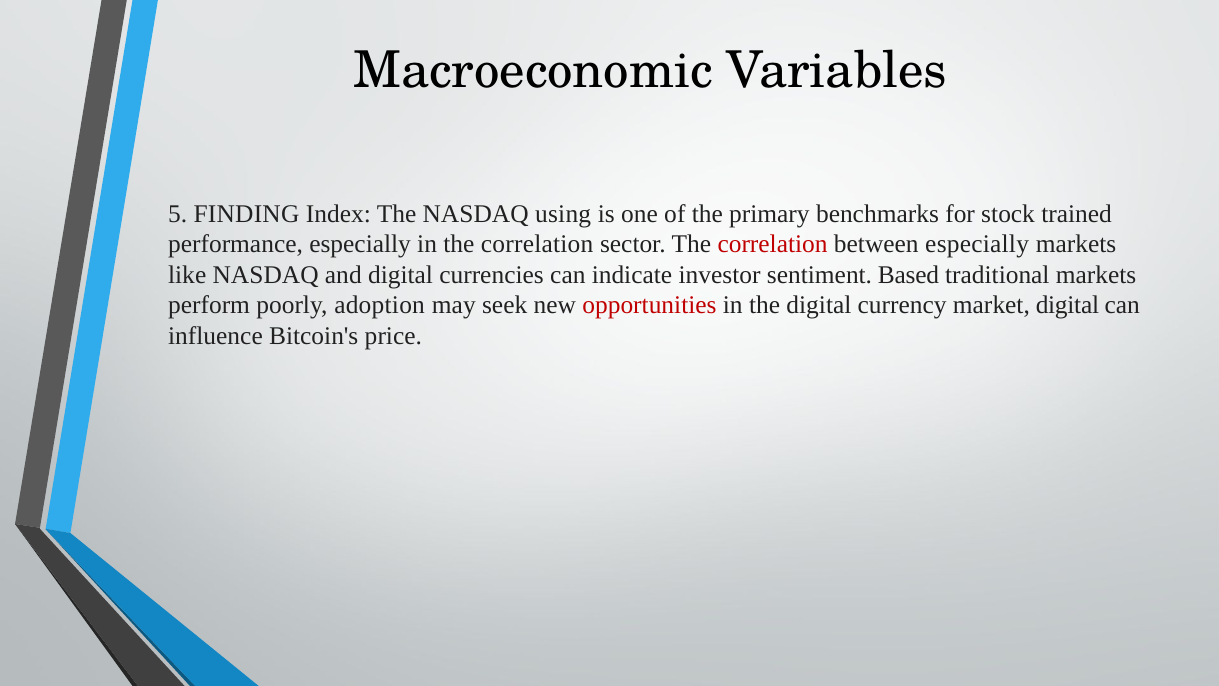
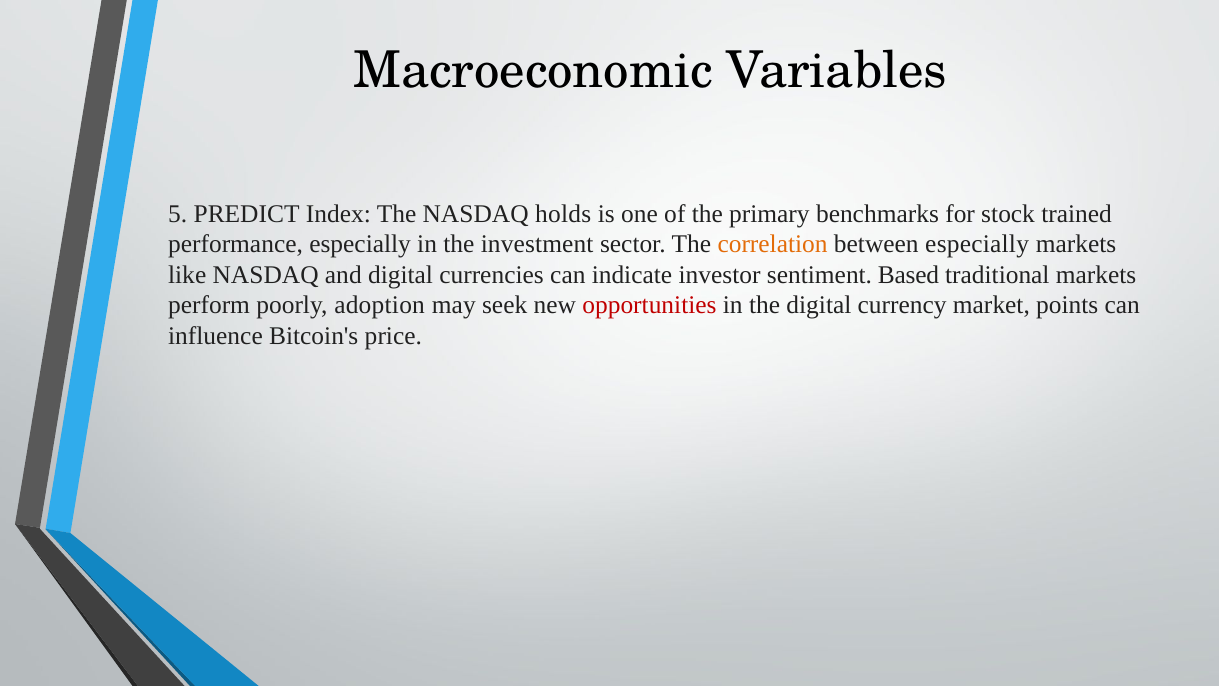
FINDING: FINDING -> PREDICT (247, 214)
using: using -> holds (563, 214)
in the correlation: correlation -> investment (537, 244)
correlation colour: red -> orange (773, 244)
market digital: digital -> points (1067, 305)
